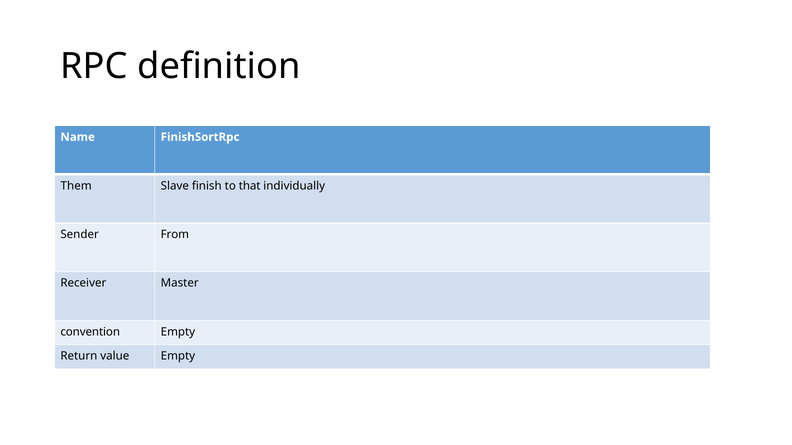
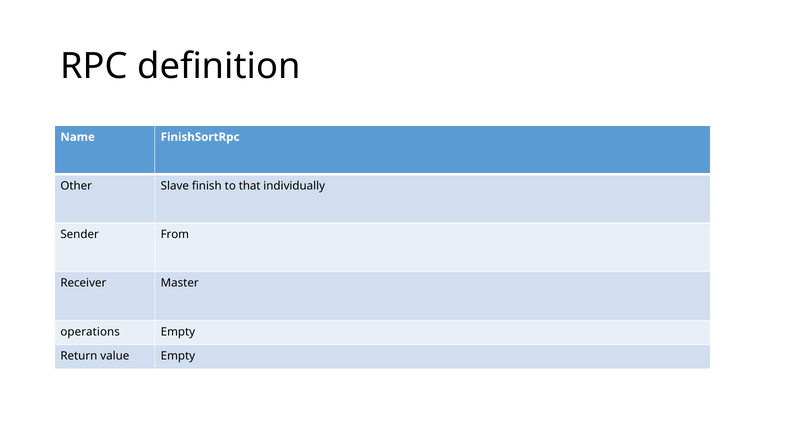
Them: Them -> Other (76, 186)
convention: convention -> operations (90, 332)
